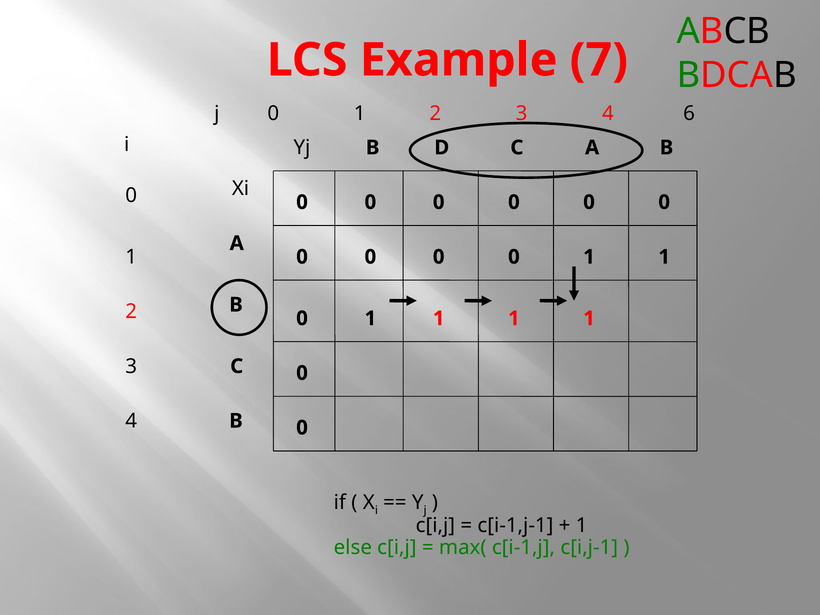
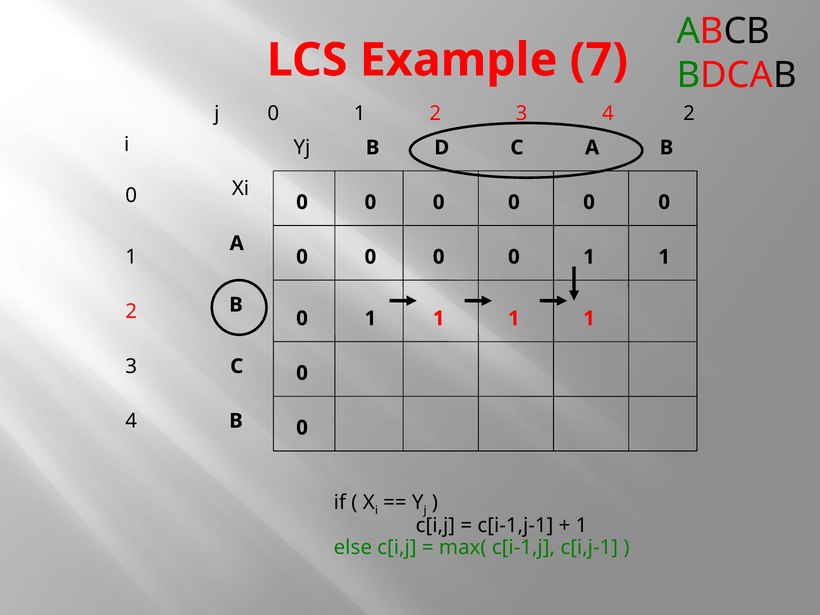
4 6: 6 -> 2 (689, 113)
